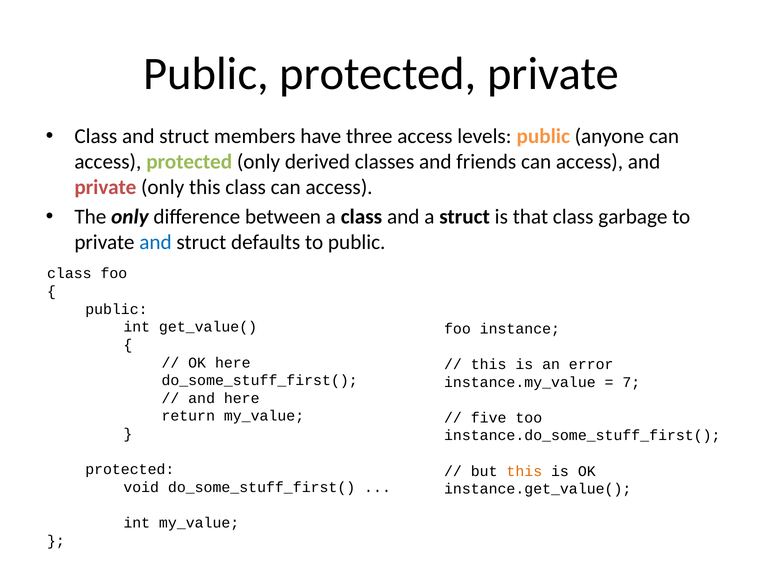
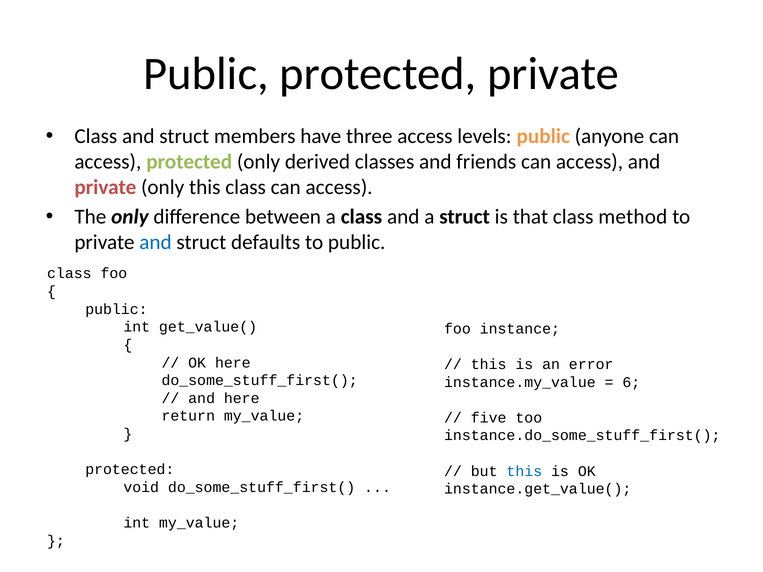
garbage: garbage -> method (633, 217)
7: 7 -> 6 (631, 382)
this colour: orange -> blue (524, 471)
